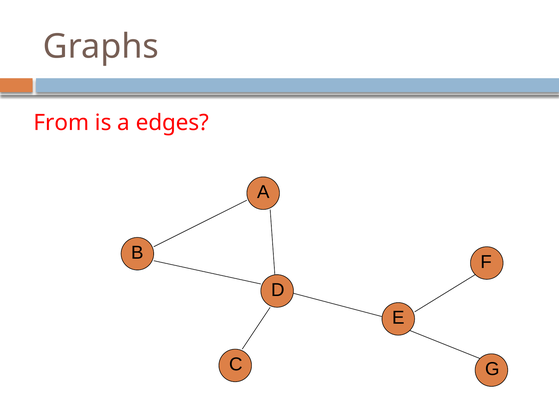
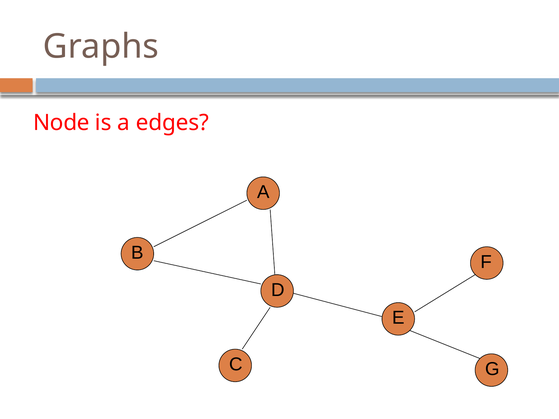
From: From -> Node (61, 123)
